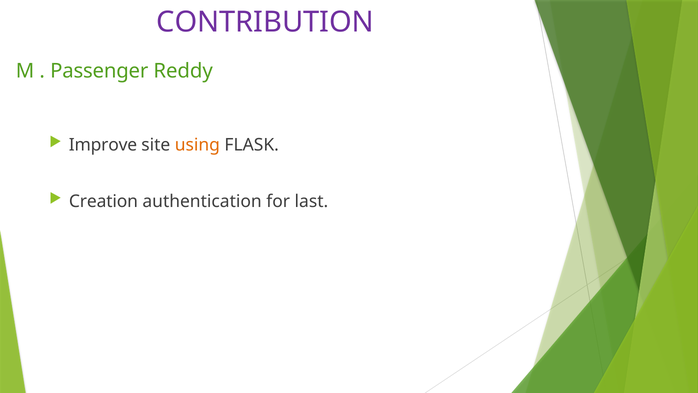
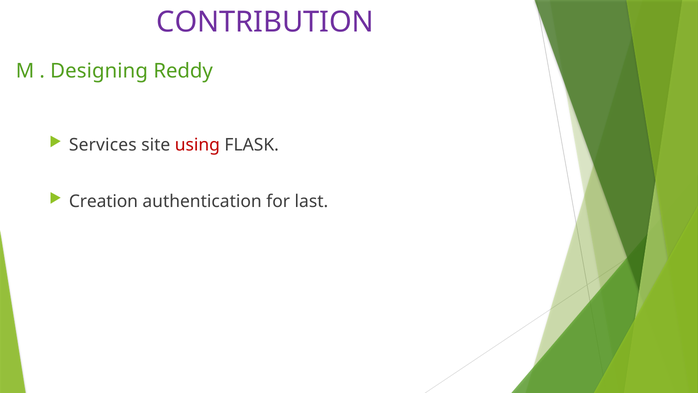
Passenger: Passenger -> Designing (99, 71)
Improve: Improve -> Services (103, 145)
using colour: orange -> red (197, 145)
